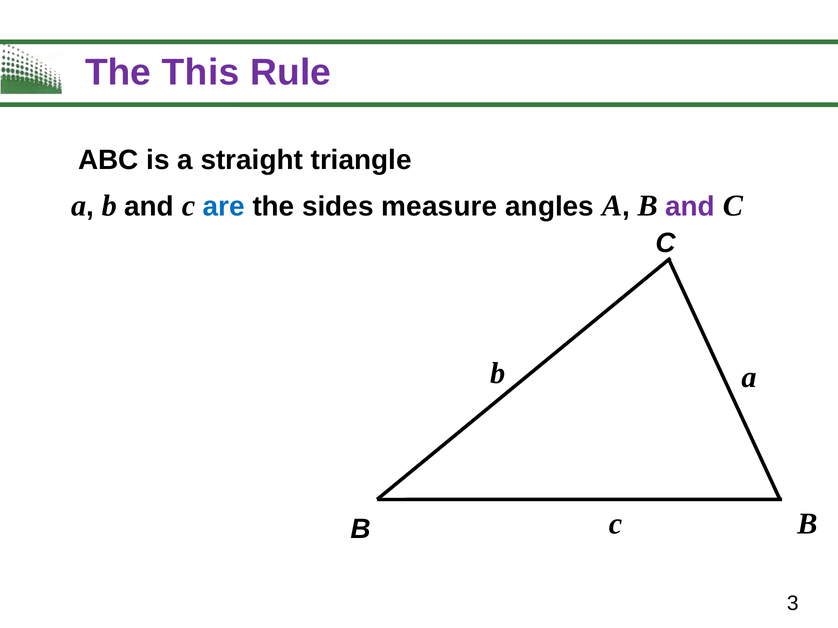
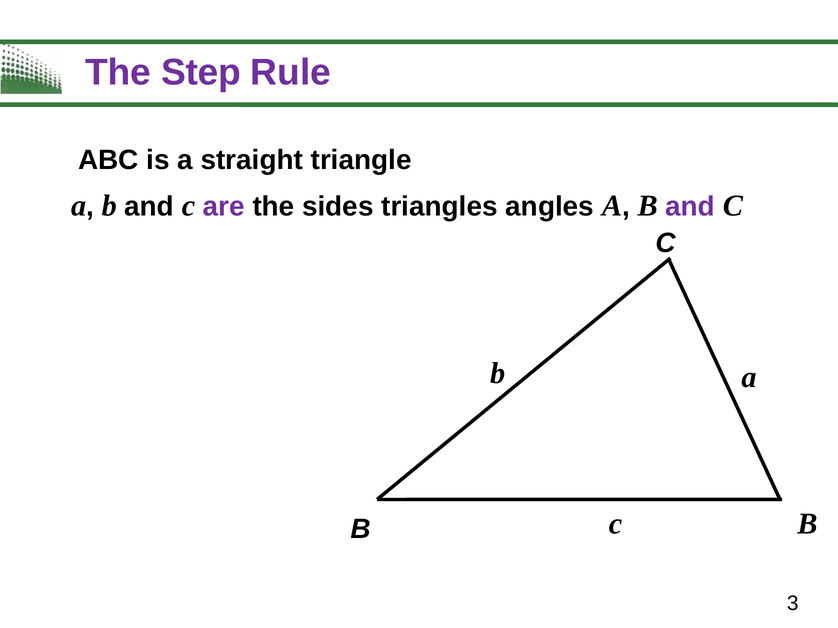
This: This -> Step (201, 72)
are colour: blue -> purple (224, 207)
measure: measure -> triangles (440, 207)
